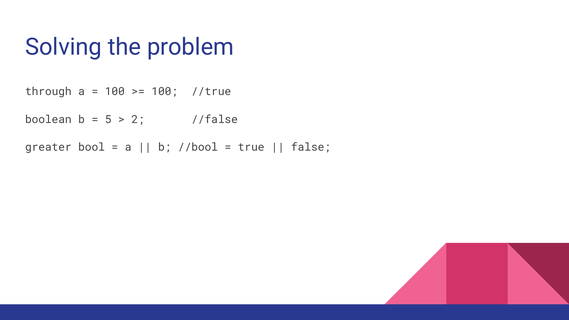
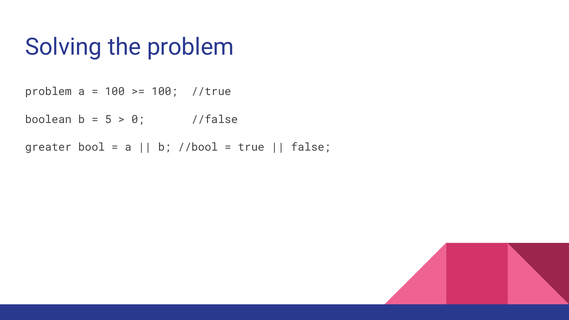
through: through -> problem (48, 92)
2: 2 -> 0 (138, 119)
